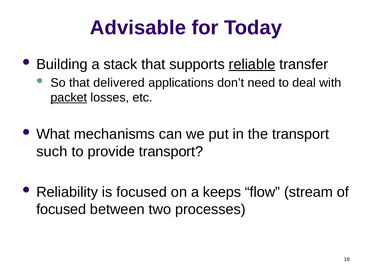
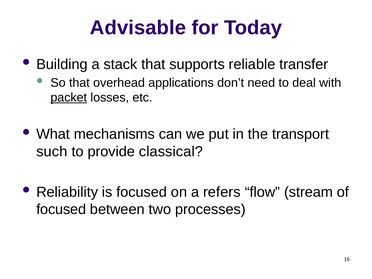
reliable underline: present -> none (252, 64)
delivered: delivered -> overhead (119, 83)
provide transport: transport -> classical (171, 151)
keeps: keeps -> refers (222, 192)
